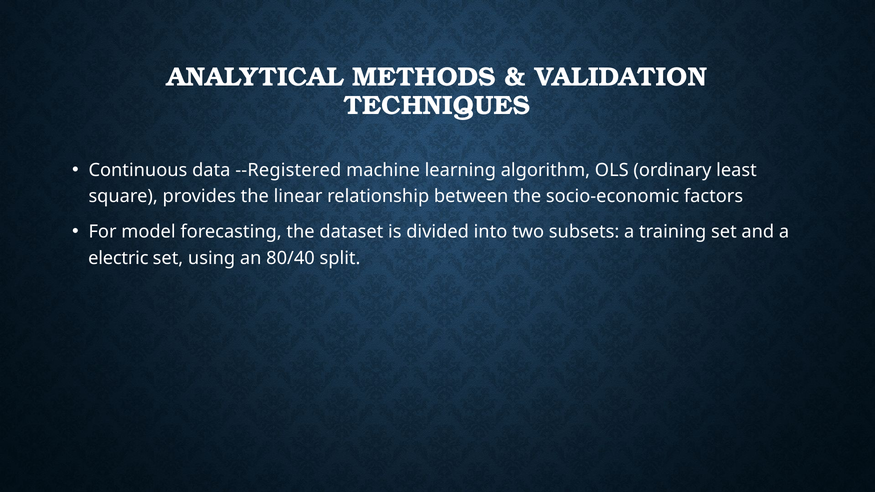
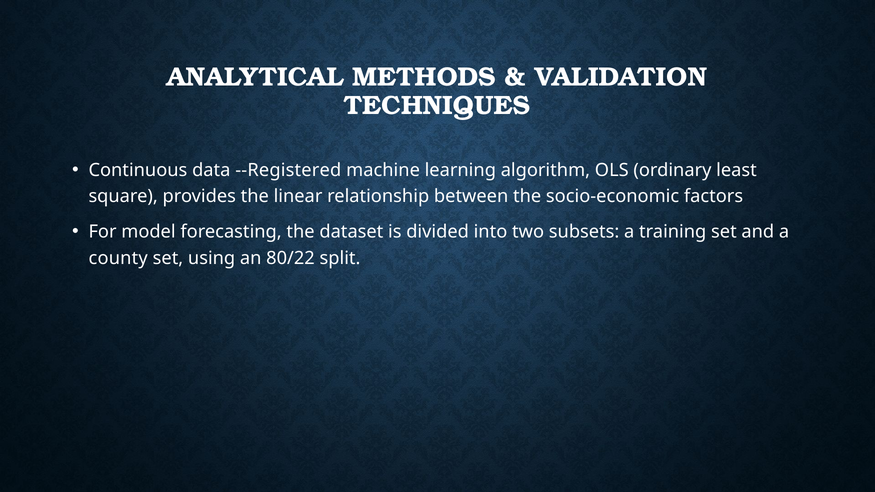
electric: electric -> county (118, 258)
80/40: 80/40 -> 80/22 (291, 258)
